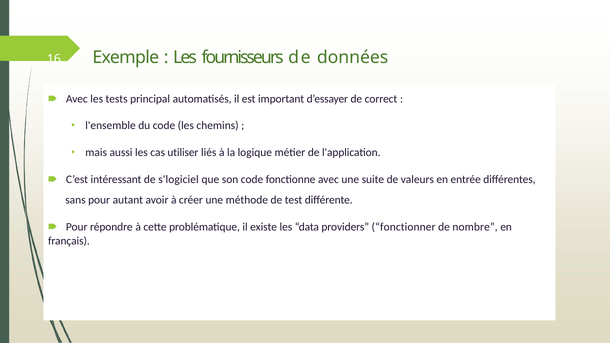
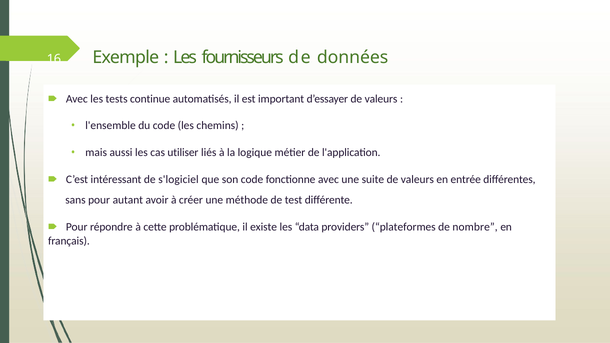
principal: principal -> continue (150, 99)
d’essayer de correct: correct -> valeurs (381, 99)
fonctionner: fonctionner -> plateformes (404, 227)
